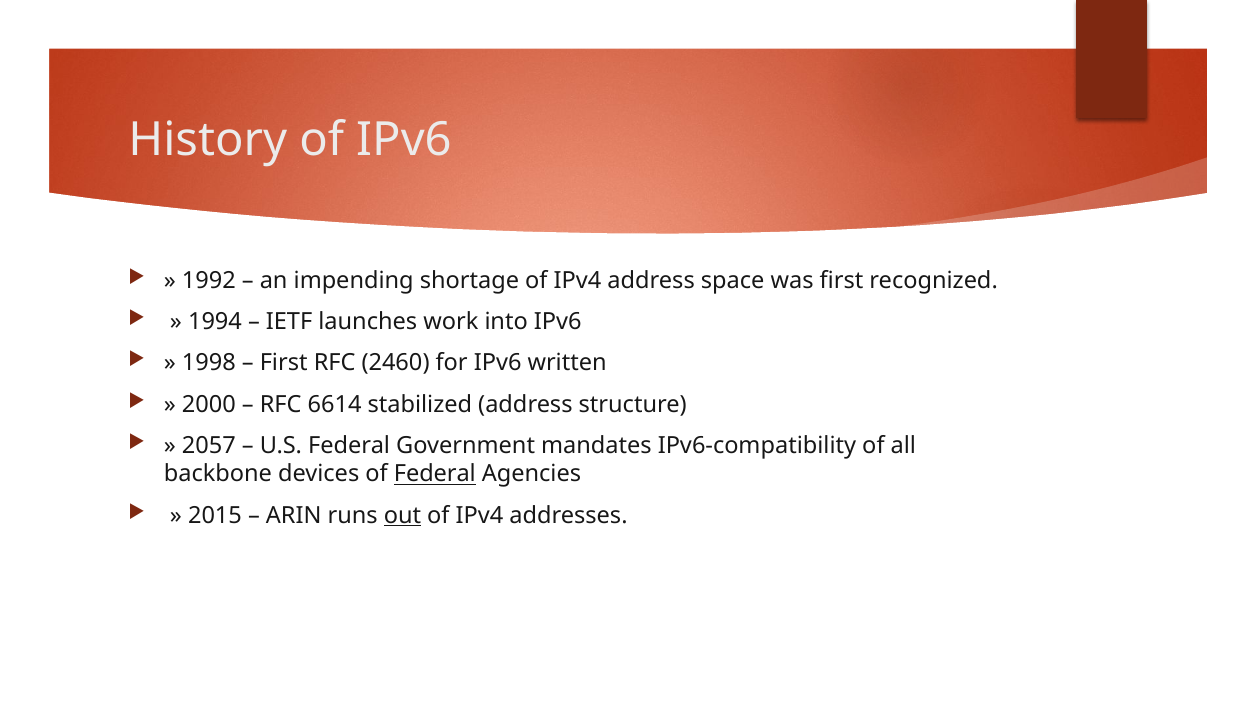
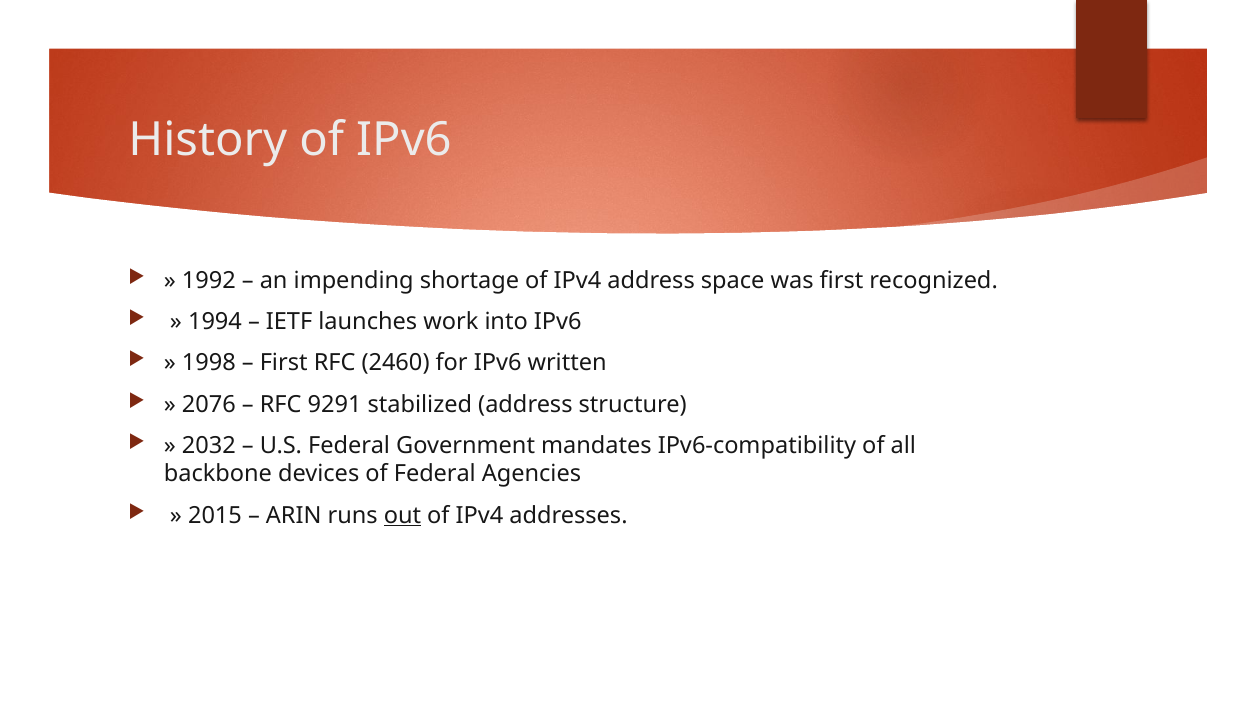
2000: 2000 -> 2076 (209, 405)
6614: 6614 -> 9291 (335, 405)
2057: 2057 -> 2032 (209, 446)
Federal underline: present -> none (435, 474)
